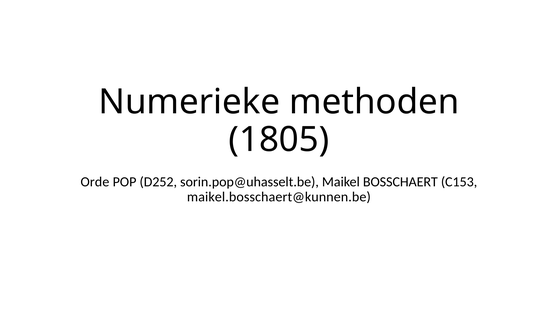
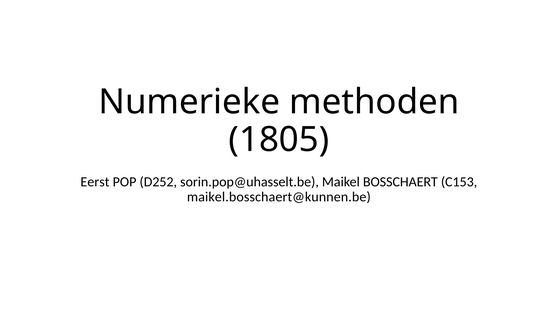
Orde: Orde -> Eerst (95, 182)
